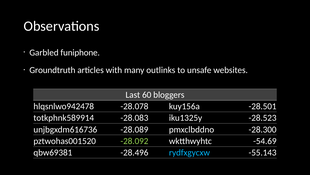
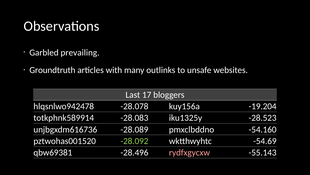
funiphone: funiphone -> prevailing (80, 52)
60: 60 -> 17 (147, 94)
-28.501: -28.501 -> -19.204 (263, 106)
-28.300: -28.300 -> -54.160 (263, 129)
rydfxgycxw colour: light blue -> pink (189, 152)
